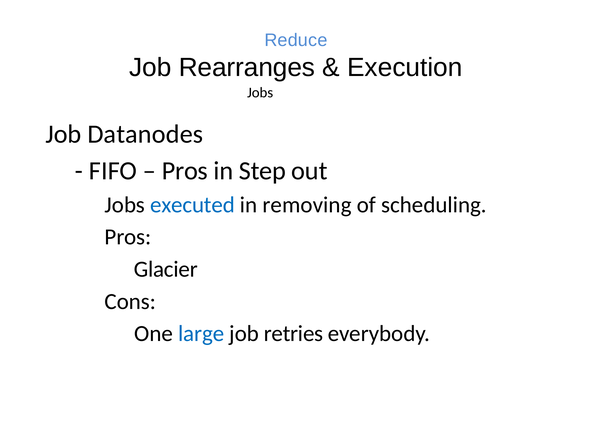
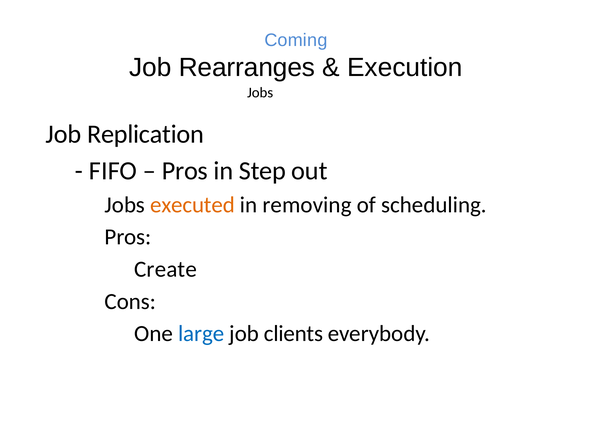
Reduce: Reduce -> Coming (296, 40)
Datanodes: Datanodes -> Replication (145, 134)
executed colour: blue -> orange (193, 205)
Glacier: Glacier -> Create (166, 269)
retries: retries -> clients (293, 334)
